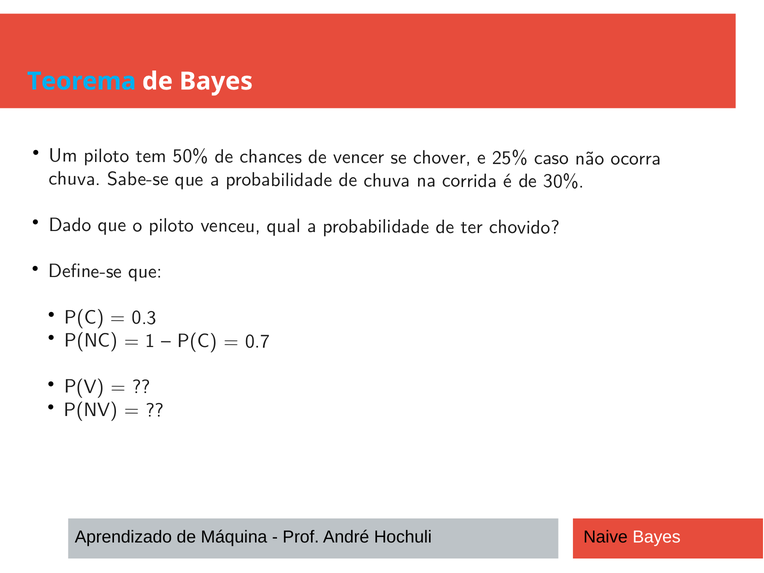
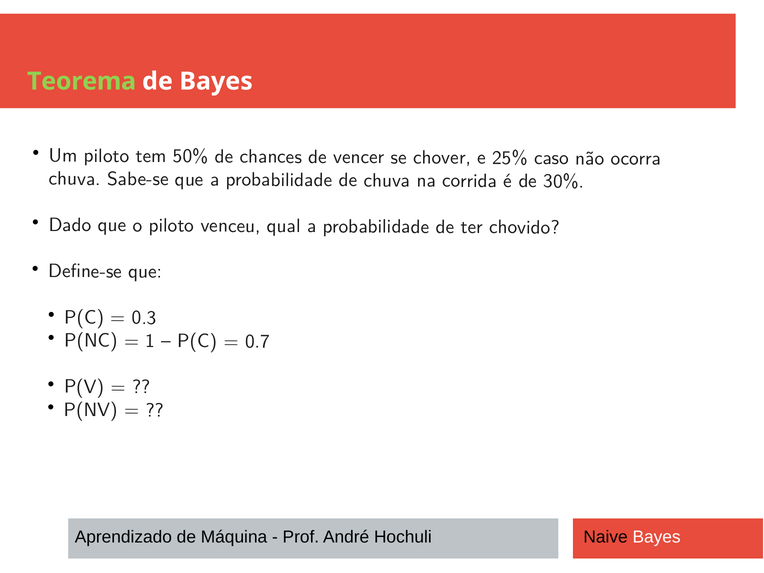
Teorema colour: light blue -> light green (82, 81)
